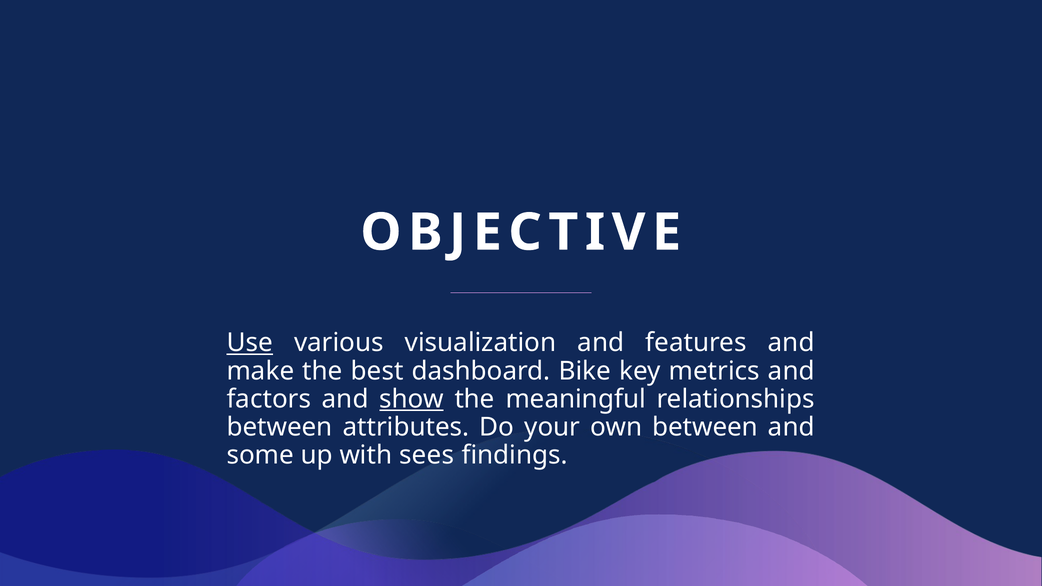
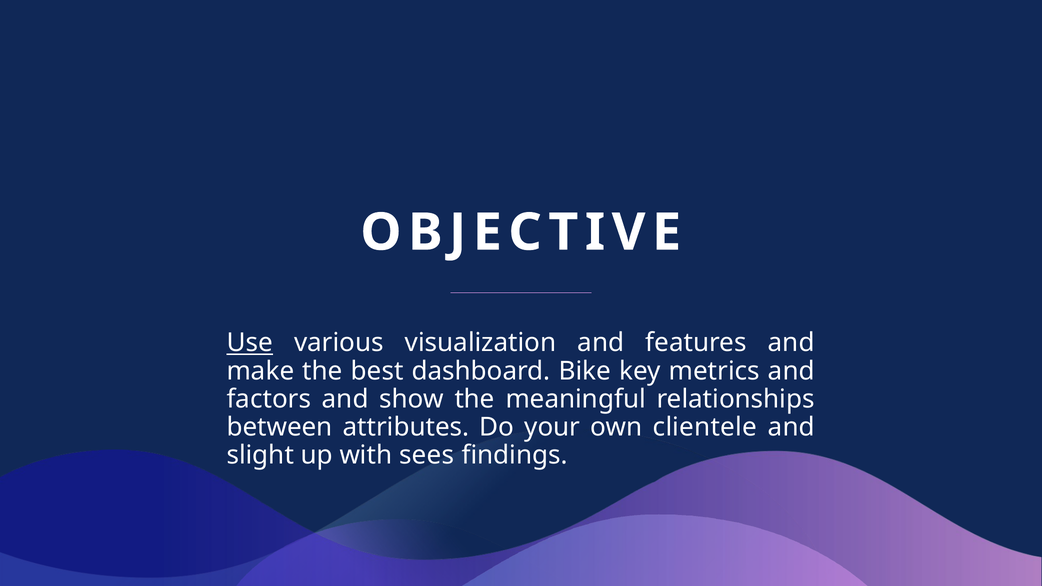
show underline: present -> none (412, 399)
own between: between -> clientele (705, 427)
some: some -> slight (260, 455)
